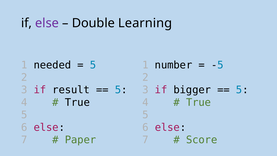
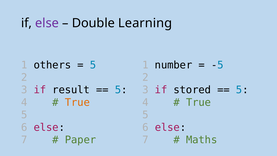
needed: needed -> others (52, 65)
bigger: bigger -> stored (192, 90)
True colour: black -> orange (77, 102)
Score: Score -> Maths (202, 140)
